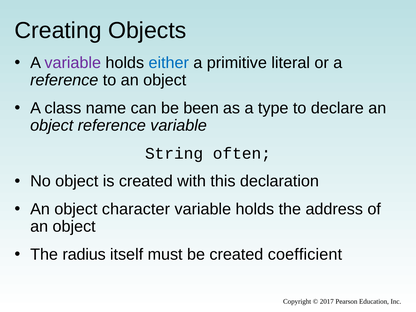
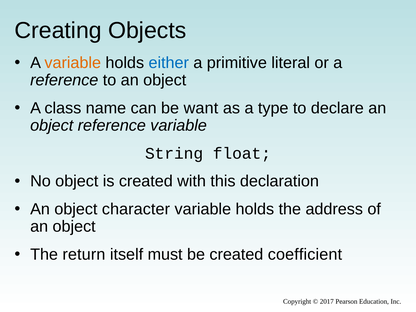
variable colour: purple -> orange (73, 63)
been: been -> want (201, 108)
often: often -> float (242, 153)
radius: radius -> return (84, 255)
